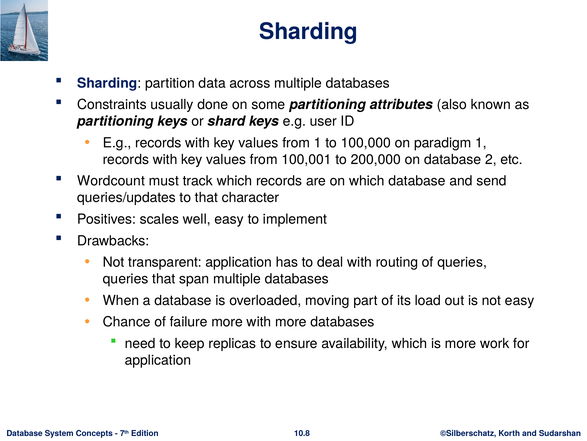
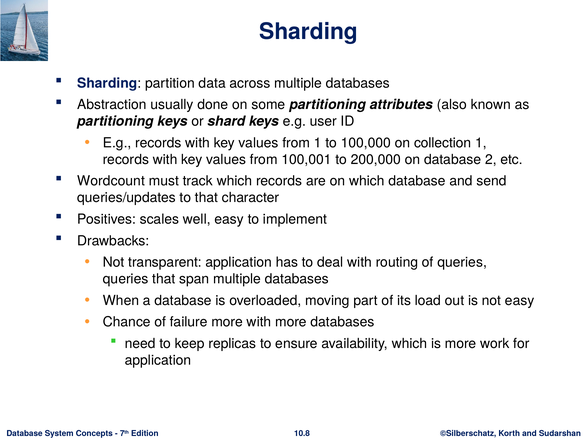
Constraints: Constraints -> Abstraction (112, 104)
paradigm: paradigm -> collection (443, 143)
